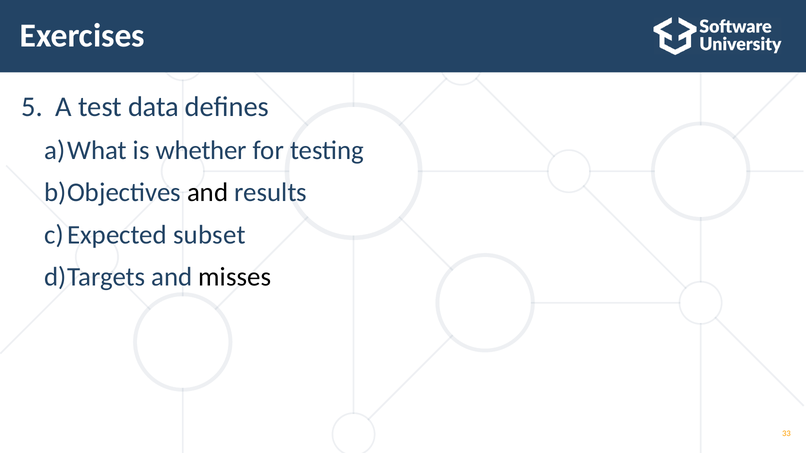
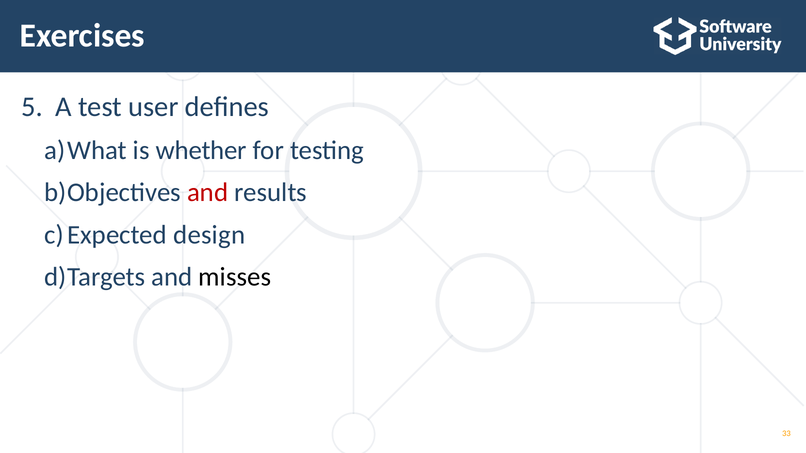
data: data -> user (153, 107)
and colour: black -> red (208, 193)
subset: subset -> design (209, 235)
